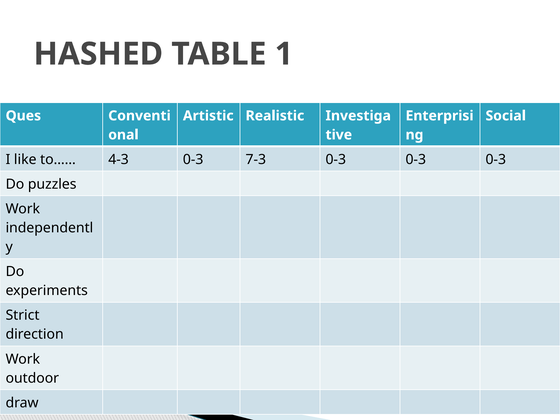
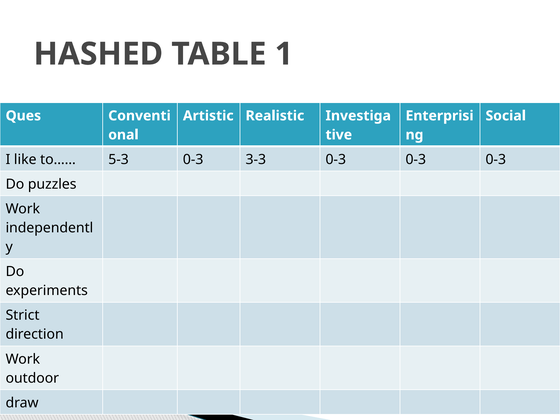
4-3: 4-3 -> 5-3 (119, 159)
7-3: 7-3 -> 3-3 (256, 159)
